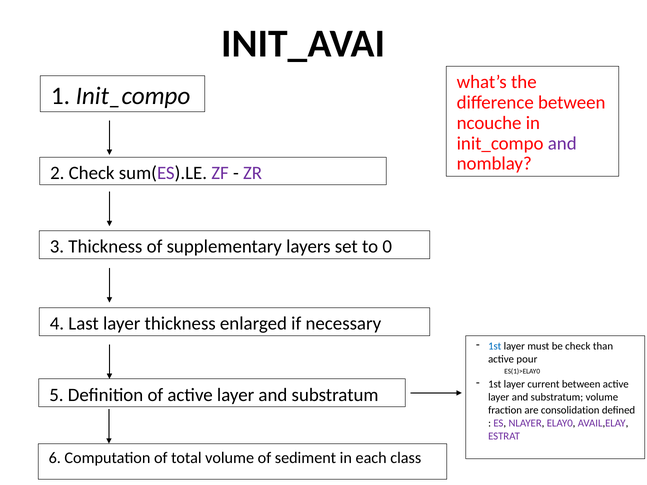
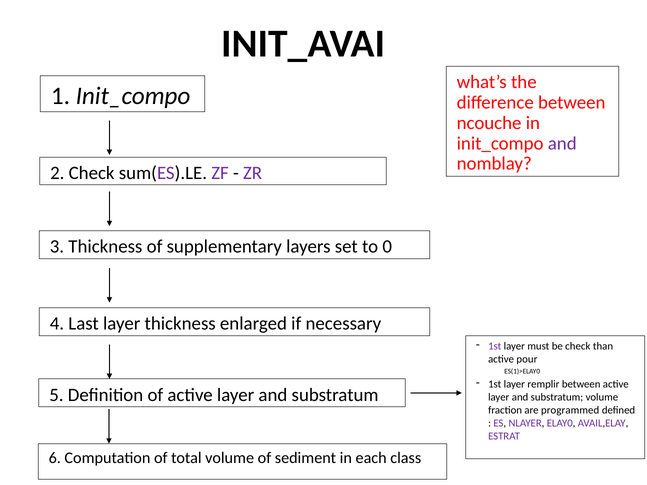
1st colour: blue -> purple (495, 346)
current: current -> remplir (543, 385)
consolidation: consolidation -> programmed (570, 410)
